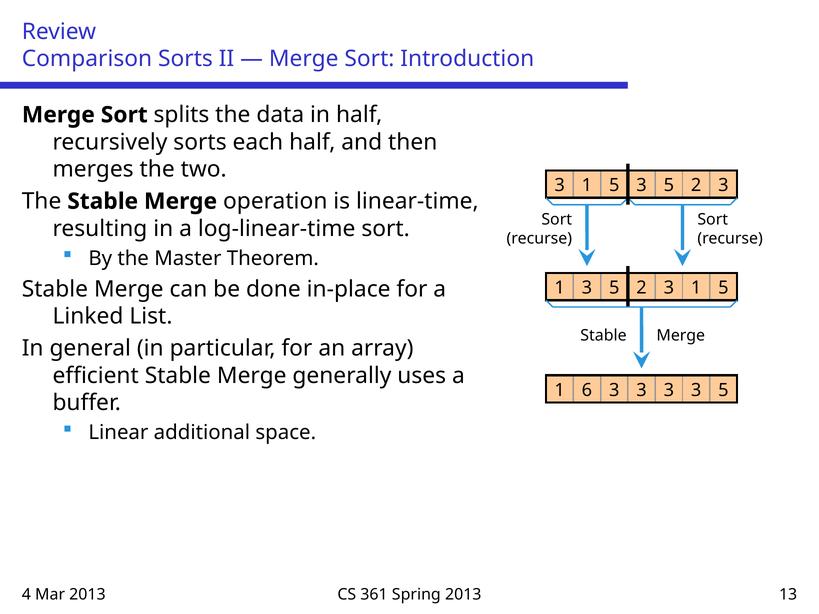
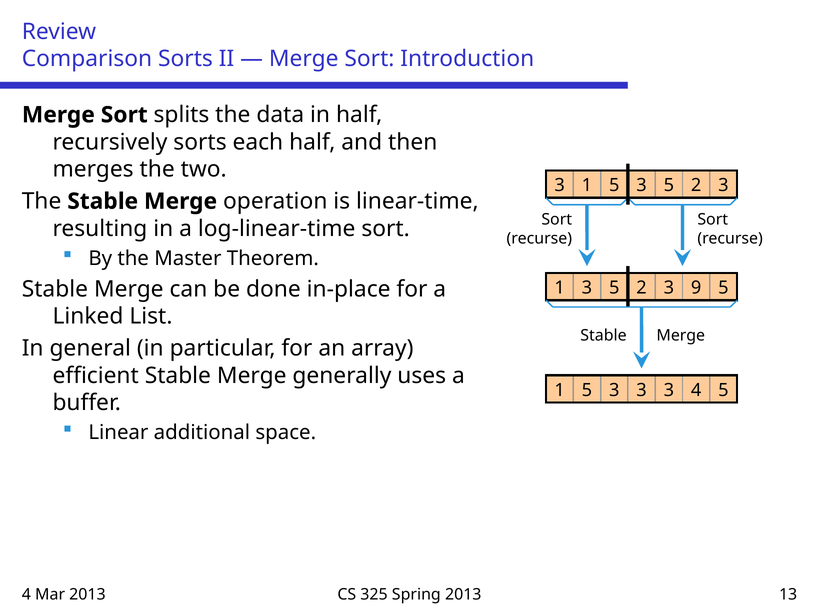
2 3 1: 1 -> 9 (696, 288)
1 6: 6 -> 5 (587, 390)
3: 3 -> 4 (696, 390)
361: 361 -> 325 (374, 595)
